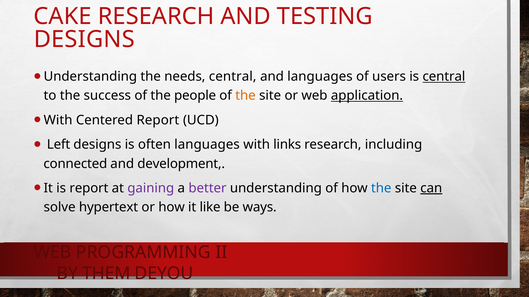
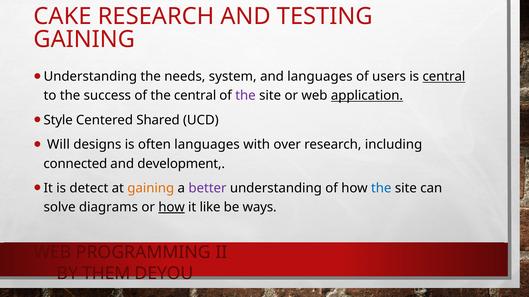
DESIGNS: DESIGNS -> GAINING (84, 39)
needs central: central -> system (233, 77)
the people: people -> central (195, 96)
the colour: orange -> purple (245, 96)
With: With -> Style (58, 120)
Centered Report: Report -> Shared (158, 120)
Left: Left -> Will (58, 145)
links: links -> over (287, 145)
is report: report -> detect (89, 189)
gaining colour: purple -> orange (151, 189)
can underline: present -> none (431, 189)
hypertext: hypertext -> diagrams (108, 208)
how underline: none -> present (172, 208)
